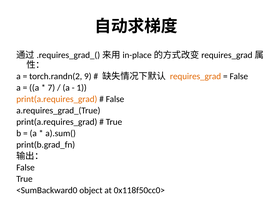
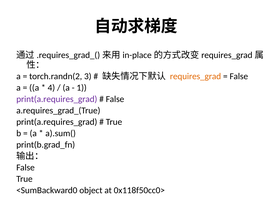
9: 9 -> 3 (88, 76)
7: 7 -> 4 (51, 88)
print(a.requires_grad colour: orange -> purple (57, 99)
